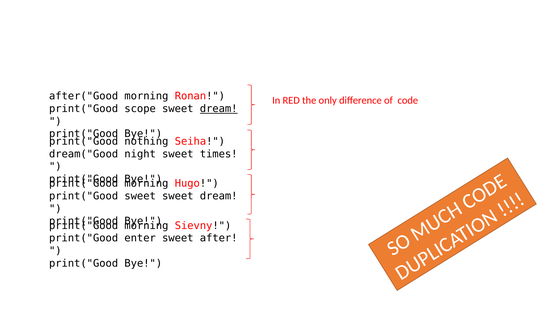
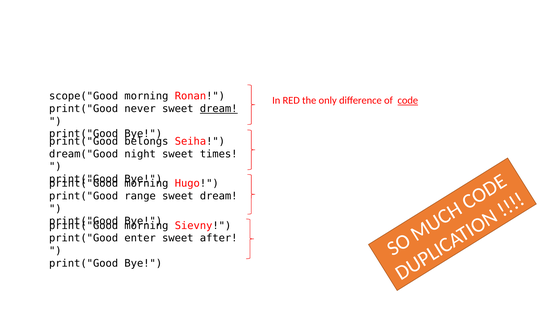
after("Good: after("Good -> scope("Good (84, 96)
code underline: none -> present (408, 101)
scope: scope -> never (140, 109)
nothing: nothing -> belongs (146, 142)
print("Good sweet: sweet -> range (140, 196)
